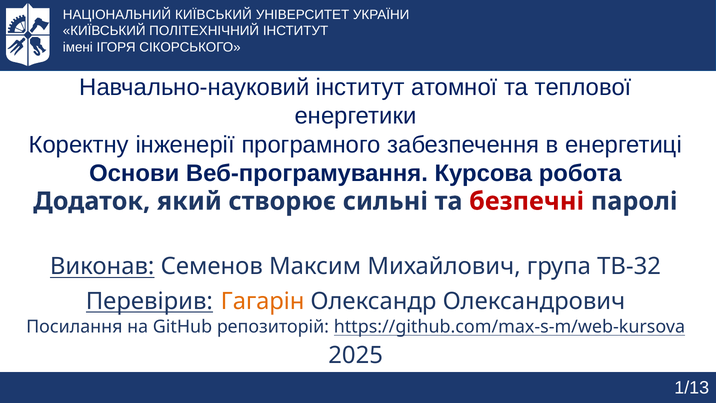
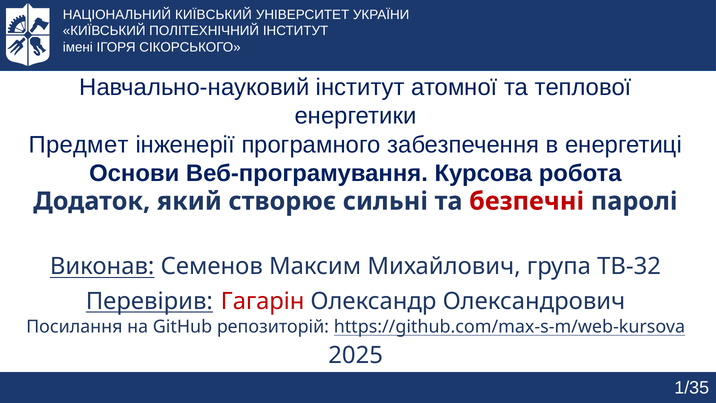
Коректну: Коректну -> Предмет (79, 145)
Гагарін colour: orange -> red (263, 301)
1/13: 1/13 -> 1/35 (692, 388)
